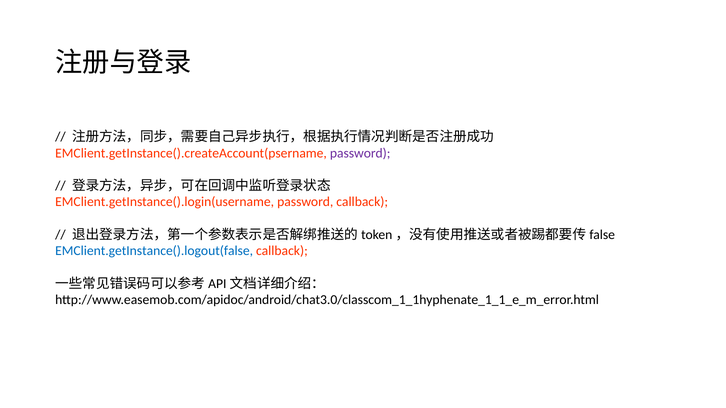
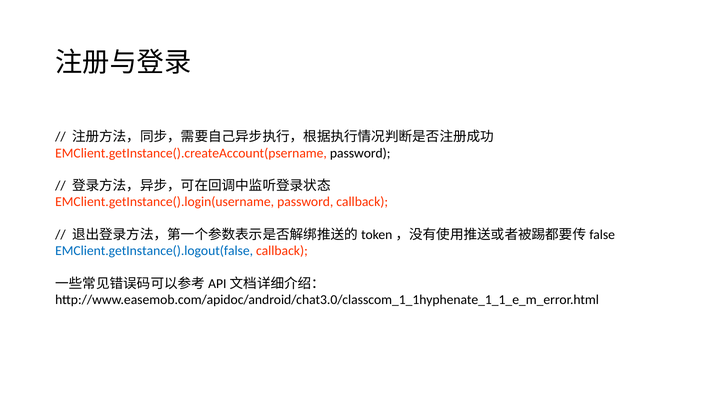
password colour: purple -> black (360, 153)
